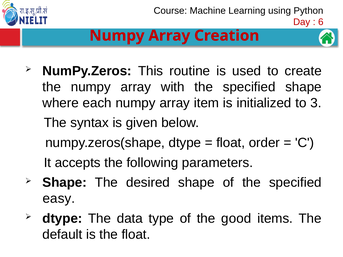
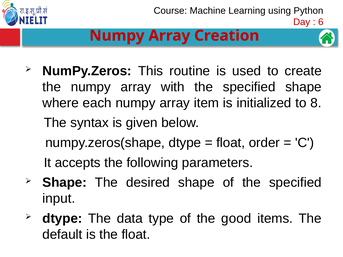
3: 3 -> 8 (316, 103)
easy: easy -> input (59, 199)
